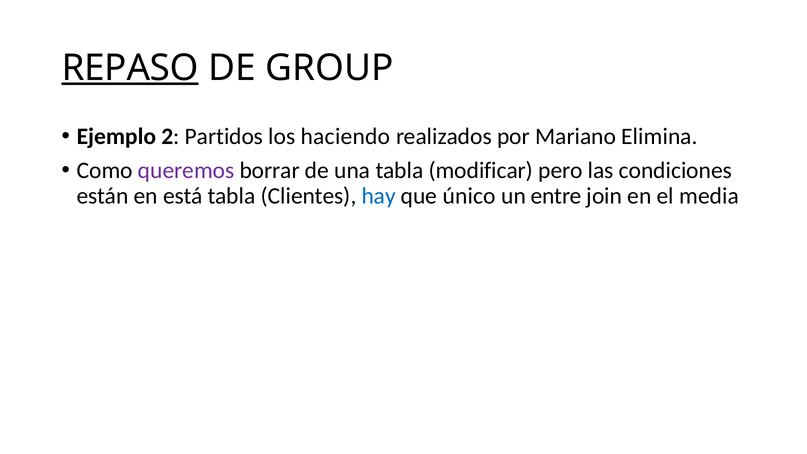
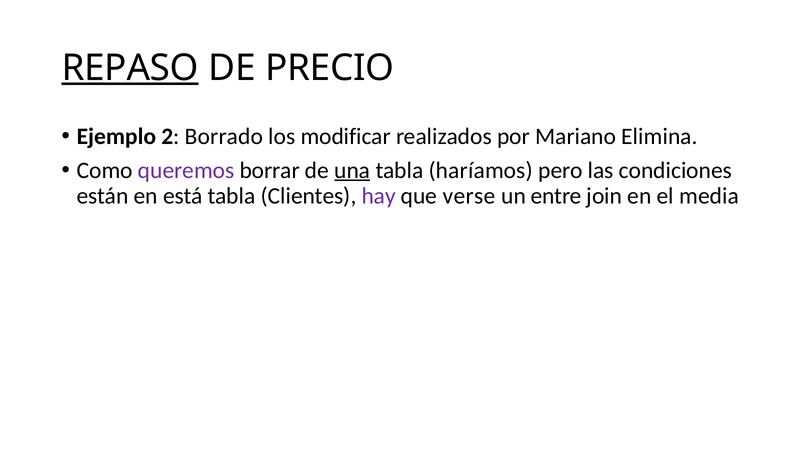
GROUP: GROUP -> PRECIO (330, 68)
Partidos: Partidos -> Borrado (224, 136)
haciendo: haciendo -> modificar (346, 136)
una underline: none -> present (352, 170)
modificar: modificar -> haríamos (481, 170)
hay colour: blue -> purple (379, 196)
único: único -> verse (469, 196)
